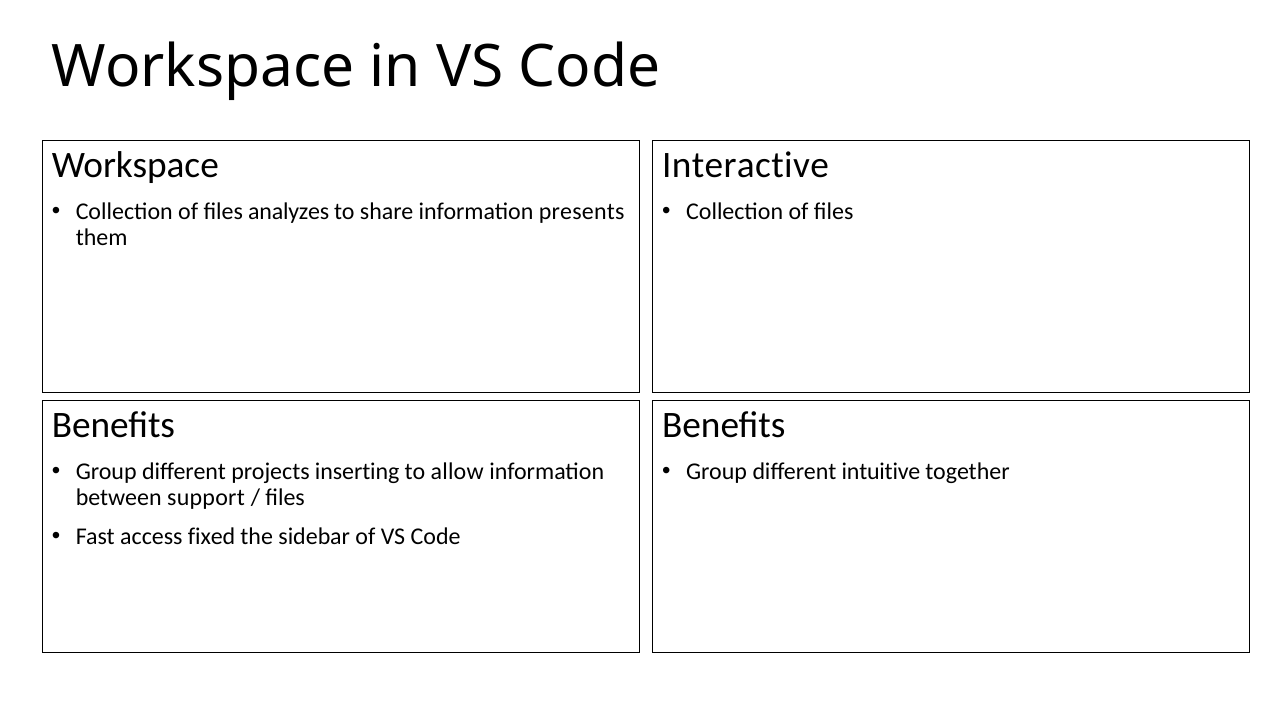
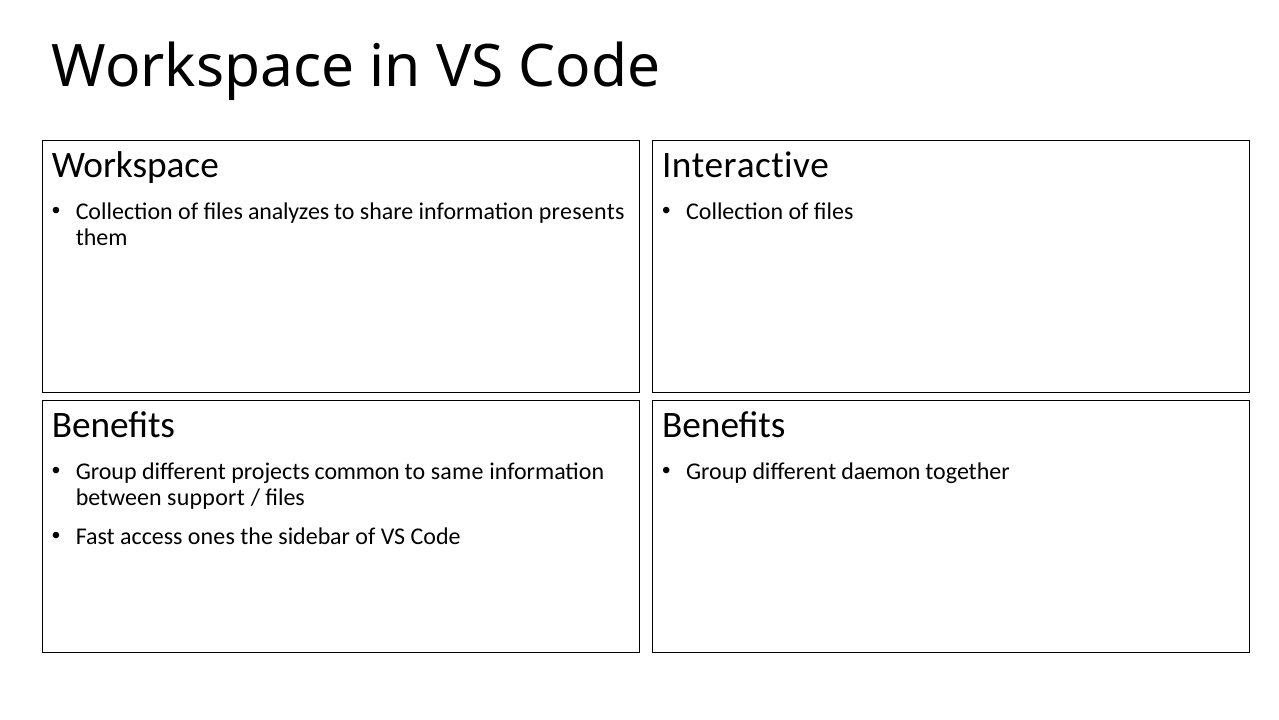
inserting: inserting -> common (357, 471)
allow: allow -> same (457, 471)
intuitive: intuitive -> daemon (881, 471)
fixed: fixed -> ones (211, 536)
